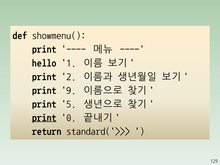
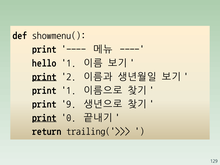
print underline: none -> present (44, 76)
print 9: 9 -> 1 (69, 90)
5: 5 -> 9 (69, 104)
standard('>>>: standard('>>> -> trailing('>>> (98, 131)
